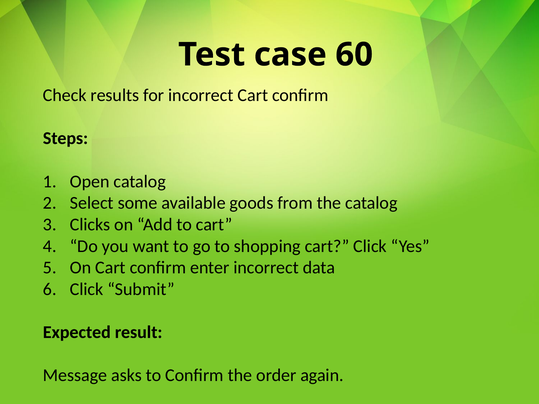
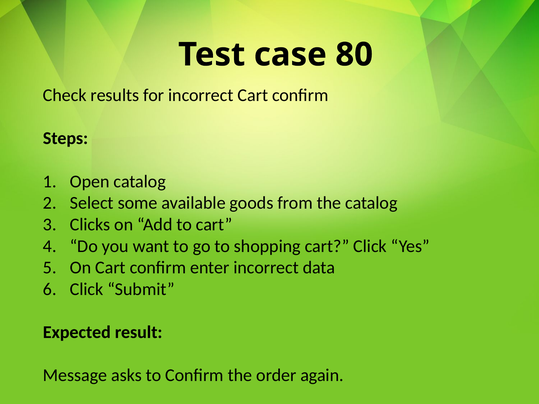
60: 60 -> 80 (354, 55)
